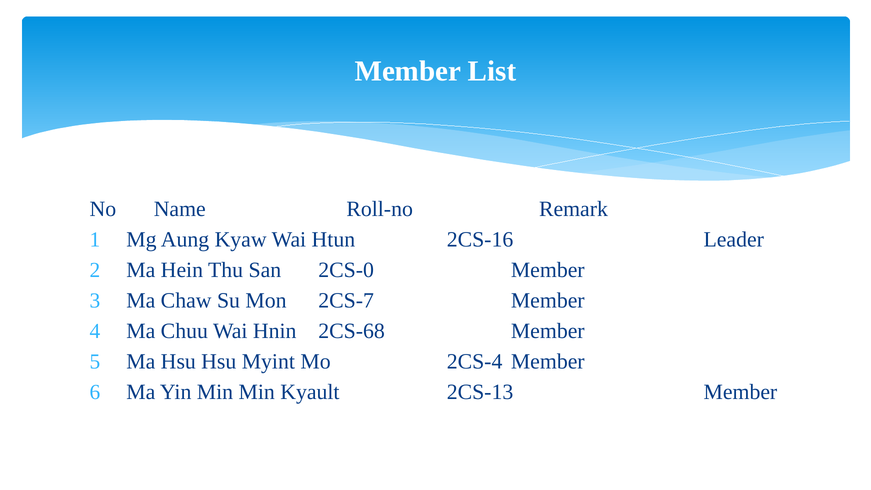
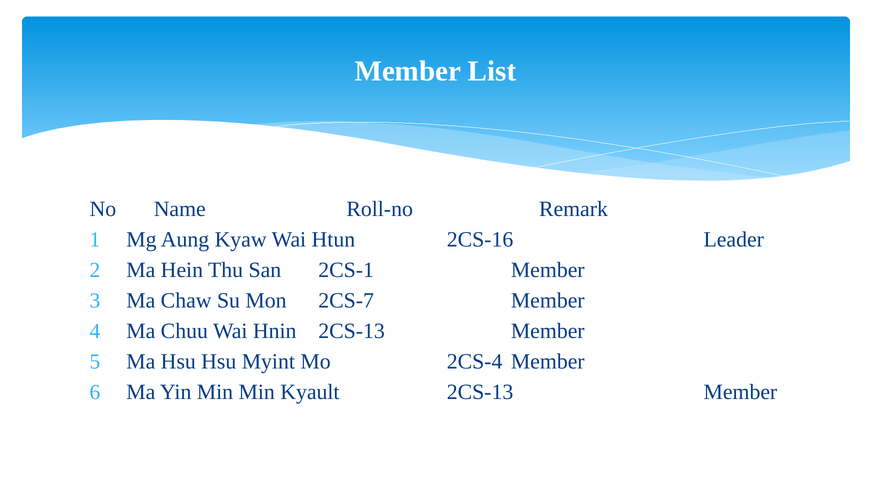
2CS-0: 2CS-0 -> 2CS-1 (346, 270)
Hnin 2CS-68: 2CS-68 -> 2CS-13 (352, 331)
